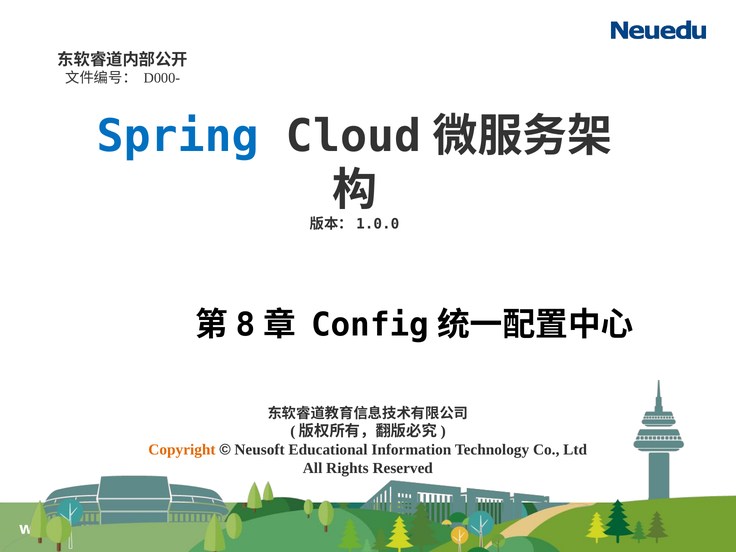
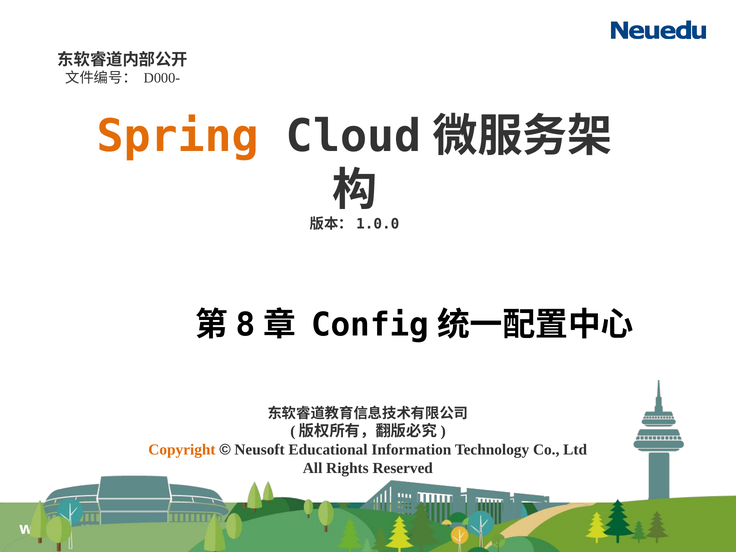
Spring colour: blue -> orange (178, 137)
